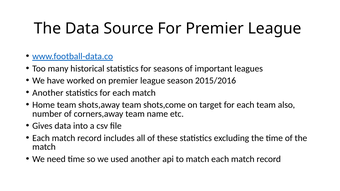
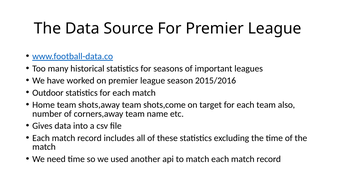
Another: Another -> Outdoor (48, 93)
